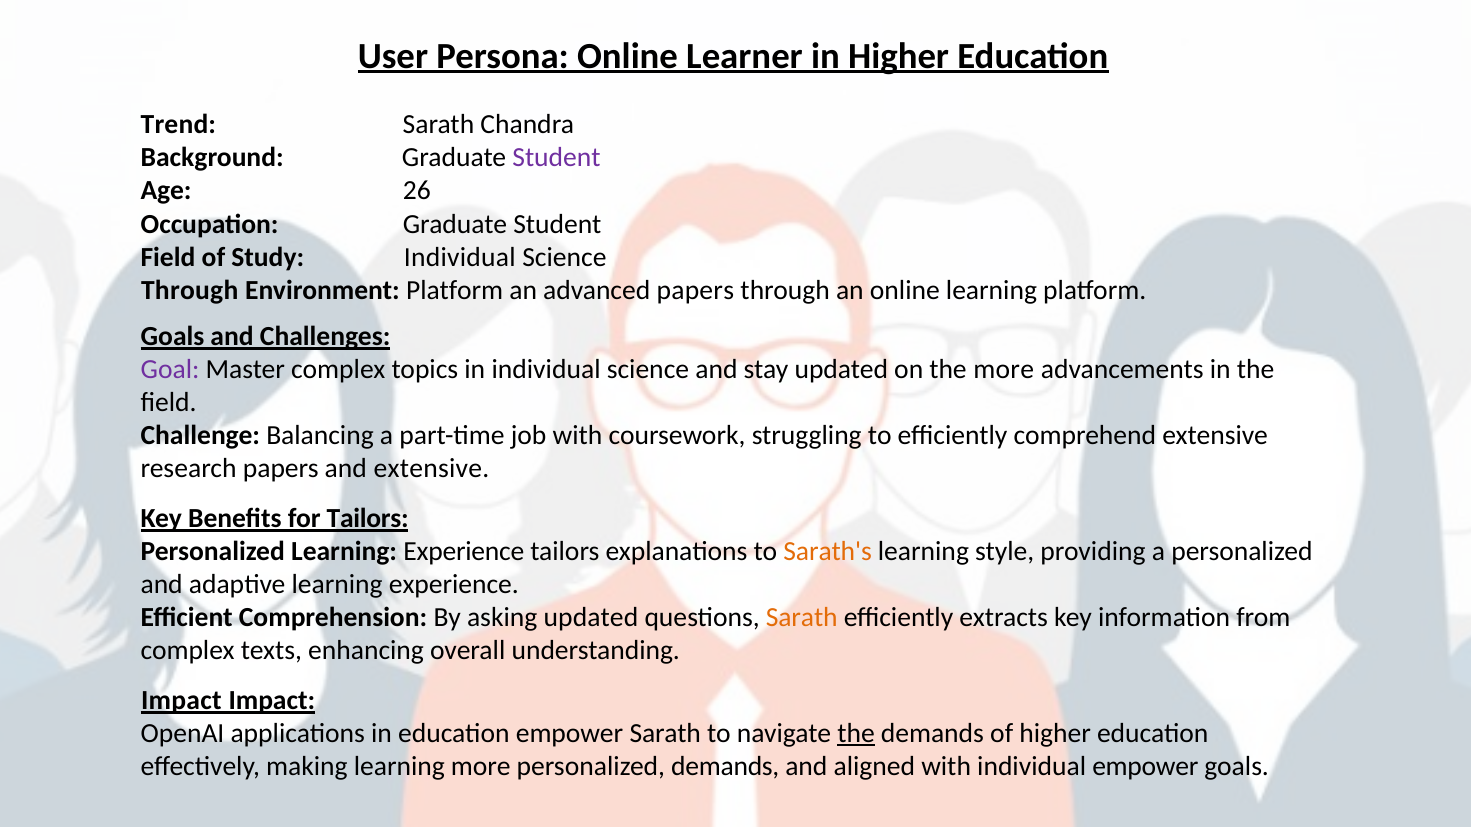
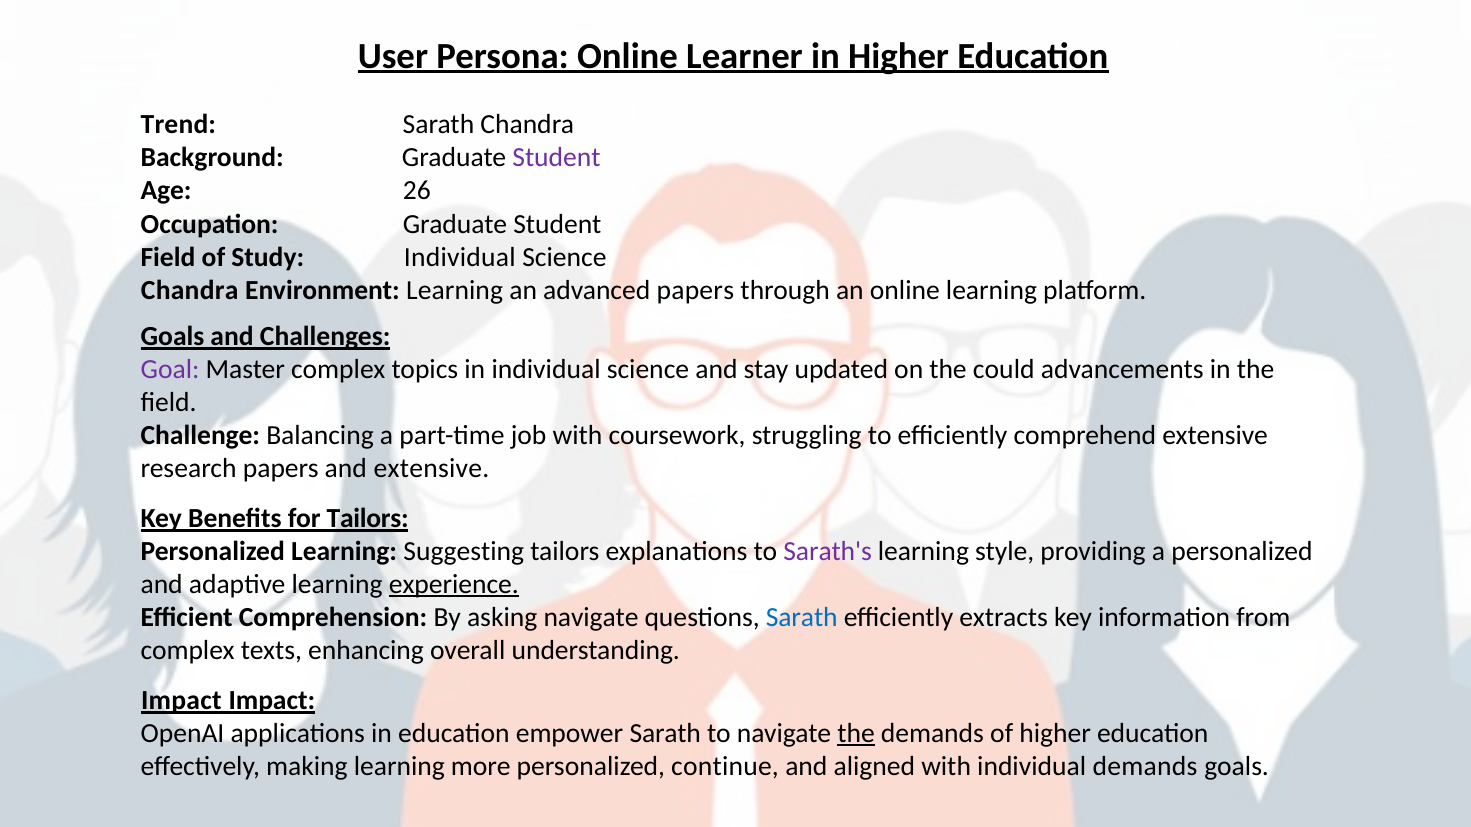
Through: Through -> Chandra (190, 290)
Environment Platform: Platform -> Learning (455, 290)
the more: more -> could (1004, 370)
Personalized Learning Experience: Experience -> Suggesting (464, 552)
Sarath's colour: orange -> purple (828, 552)
experience underline: none -> present (454, 585)
asking updated: updated -> navigate (591, 618)
Sarath colour: orange -> blue (802, 618)
personalized demands: demands -> continue (725, 767)
individual empower: empower -> demands (1145, 767)
